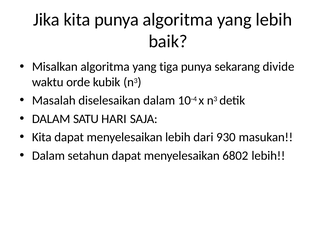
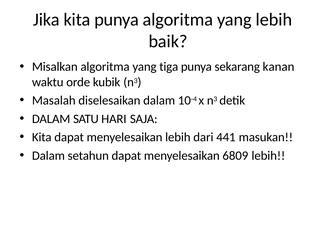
divide: divide -> kanan (279, 67)
930: 930 -> 441 (226, 137)
6802: 6802 -> 6809 (235, 156)
